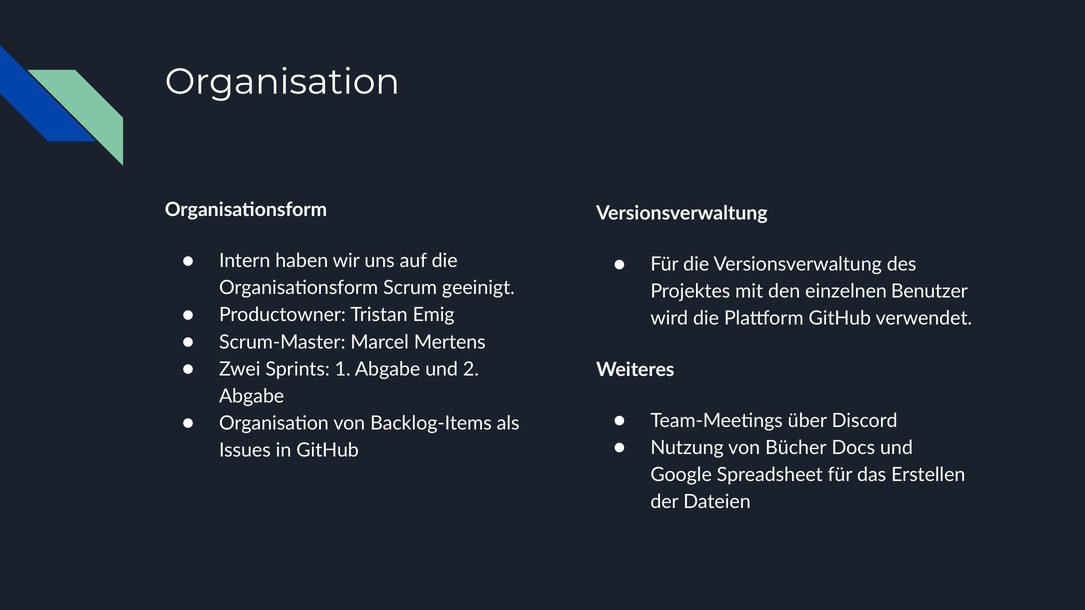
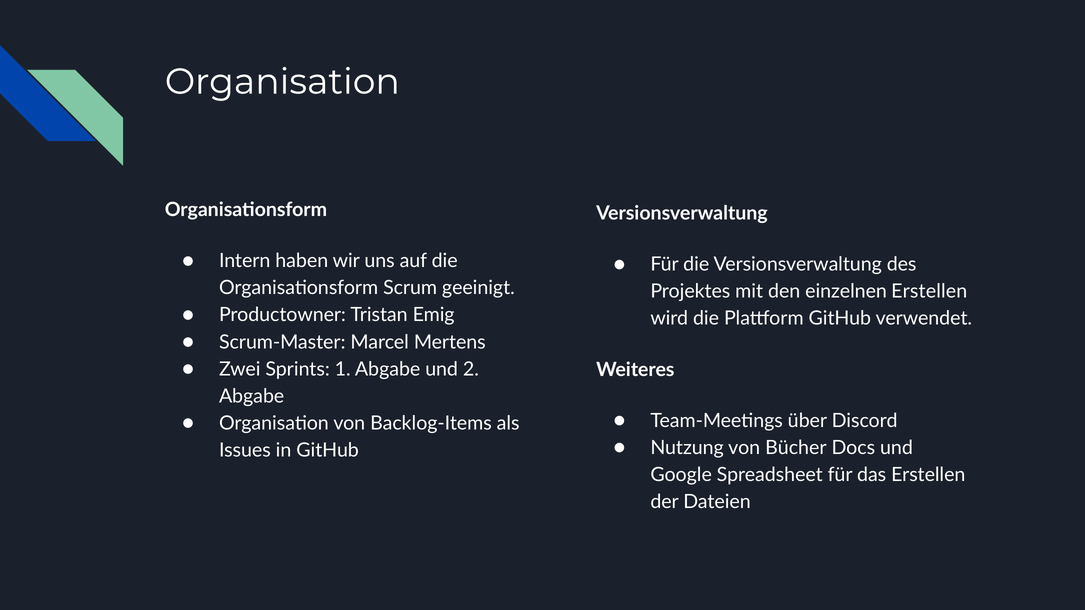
einzelnen Benutzer: Benutzer -> Erstellen (929, 292)
